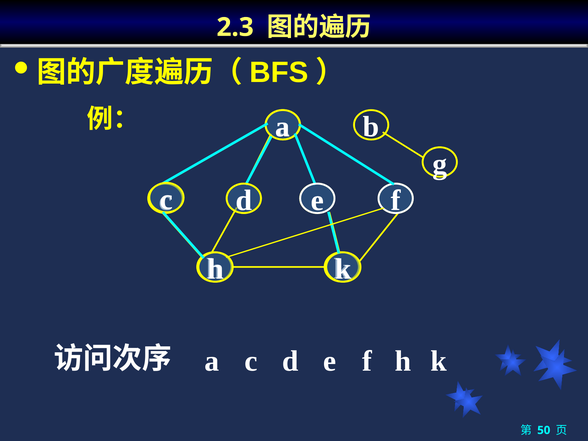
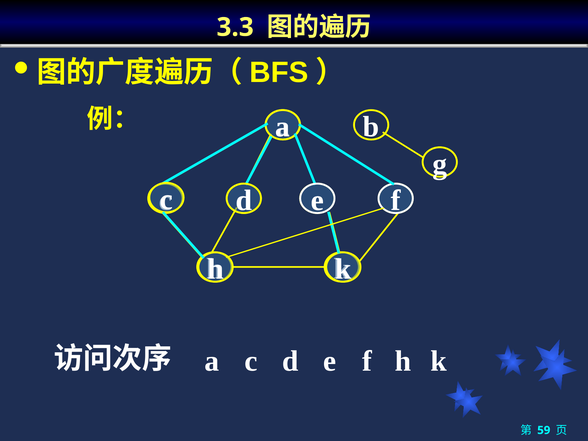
2.3: 2.3 -> 3.3 (235, 27)
50: 50 -> 59 (544, 430)
